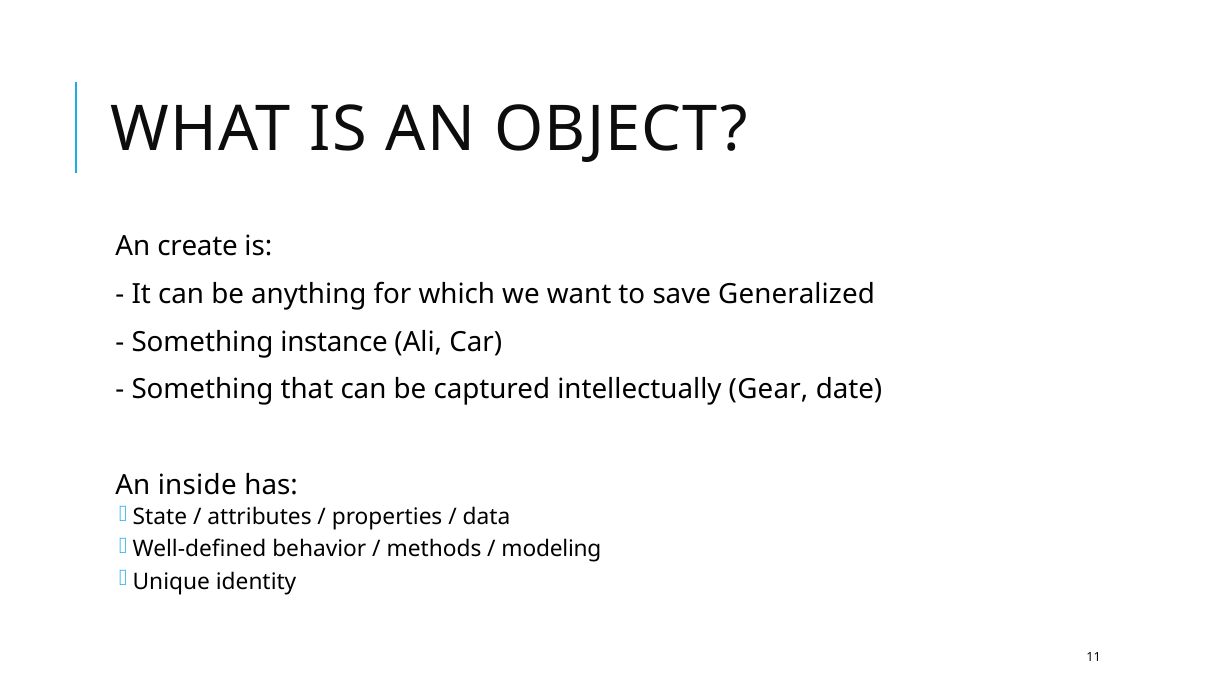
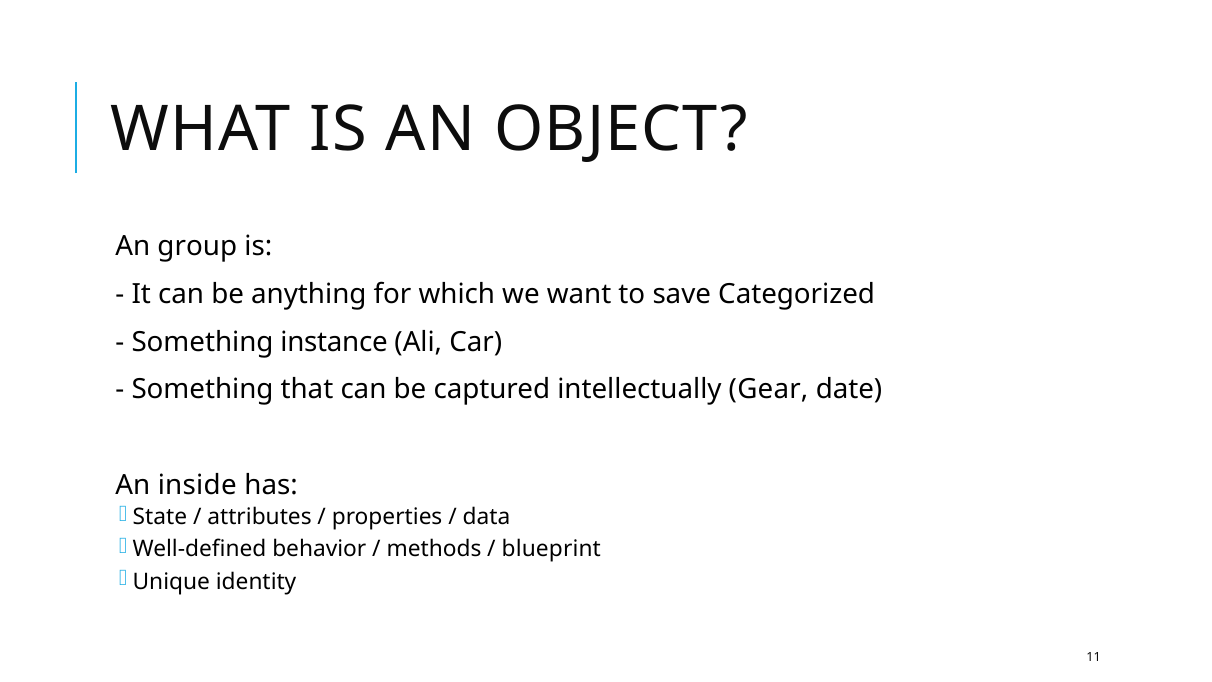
create: create -> group (197, 247)
Generalized: Generalized -> Categorized (797, 294)
modeling: modeling -> blueprint (551, 549)
